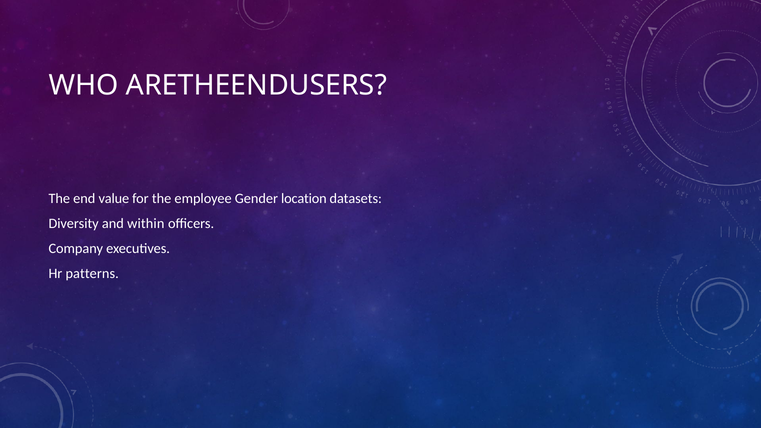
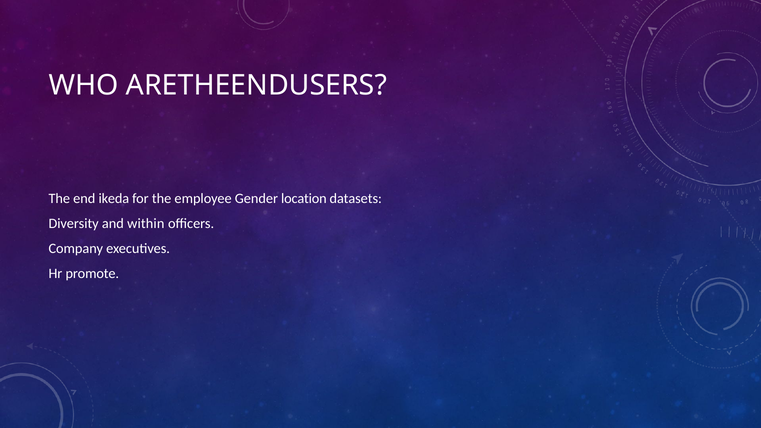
value: value -> ikeda (114, 198)
patterns: patterns -> promote (92, 274)
